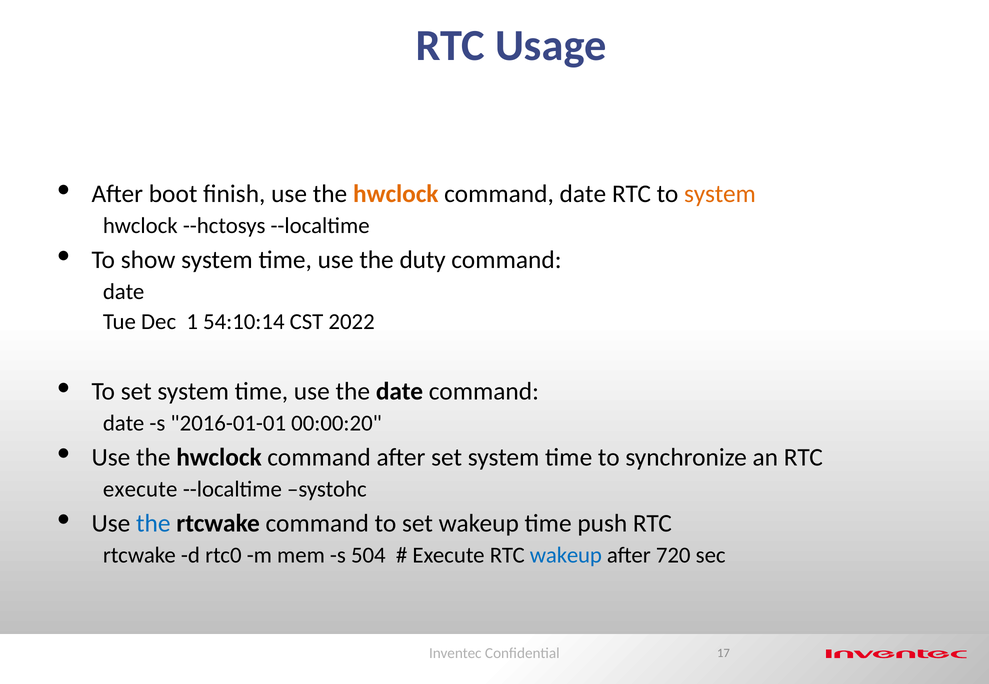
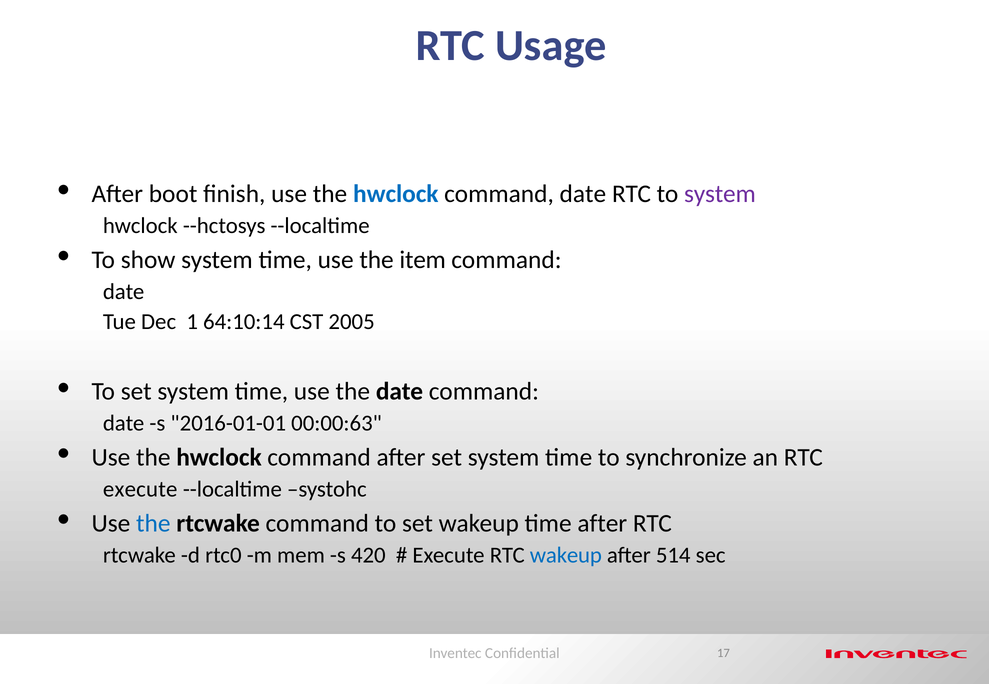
hwclock colour: orange -> blue (396, 194)
system colour: orange -> purple (720, 194)
duty: duty -> item (423, 260)
54:10:14: 54:10:14 -> 64:10:14 (244, 322)
2022: 2022 -> 2005 (352, 322)
00:00:20: 00:00:20 -> 00:00:63 (337, 424)
time push: push -> after (602, 524)
504: 504 -> 420 (368, 556)
720: 720 -> 514 (673, 556)
